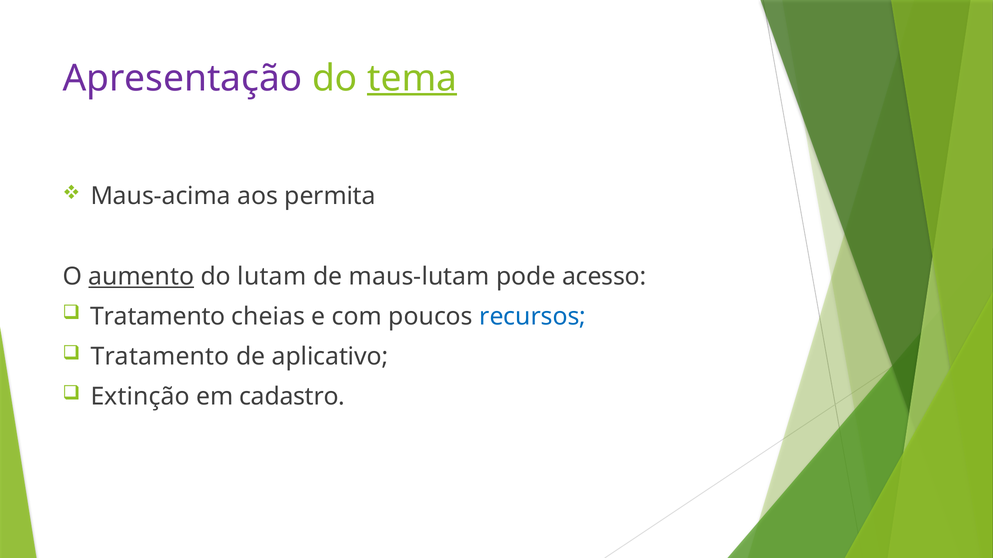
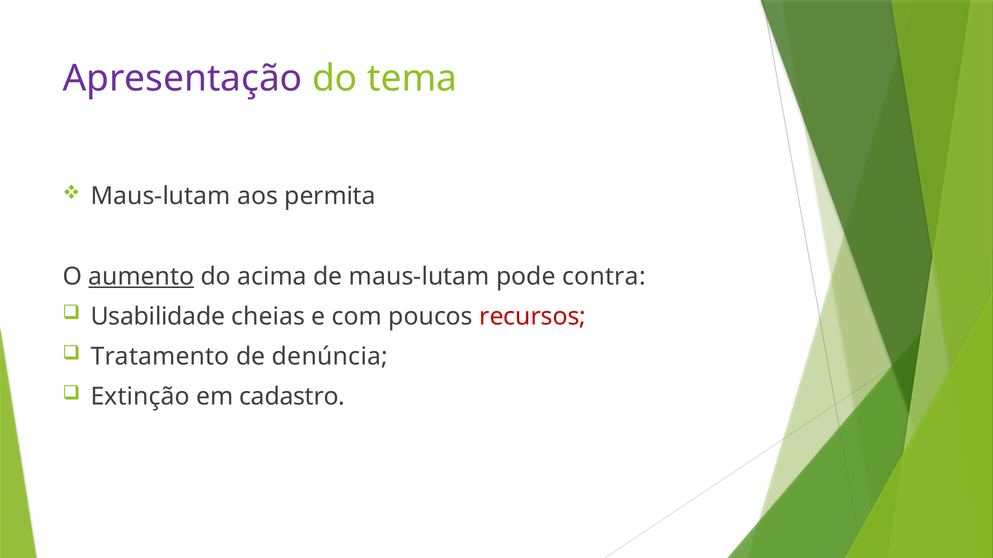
tema underline: present -> none (412, 78)
Maus-acima: Maus-acima -> Maus-lutam (161, 196)
lutam: lutam -> acima (272, 277)
acesso: acesso -> contra (604, 277)
Tratamento: Tratamento -> Usabilidade (158, 317)
recursos colour: blue -> red (533, 317)
aplicativo: aplicativo -> denúncia (330, 357)
